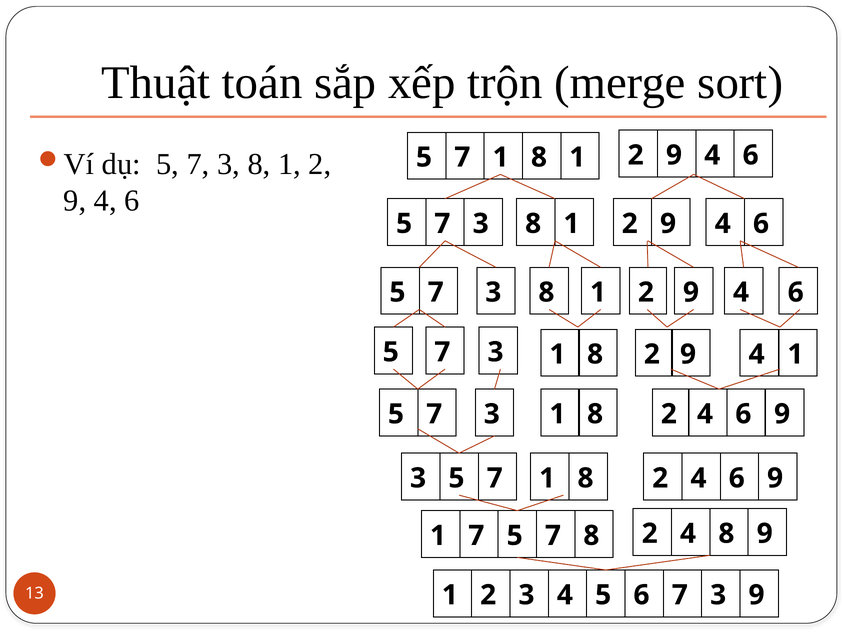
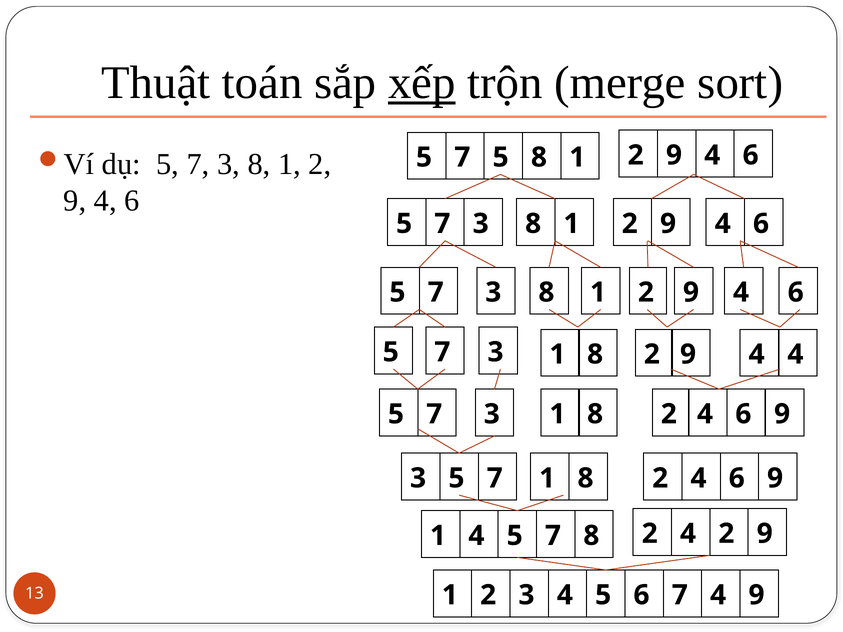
xếp underline: none -> present (422, 83)
1: 1 -> 5 (501, 157)
4 1: 1 -> 4 (795, 354)
1 7: 7 -> 4 (476, 536)
4 8: 8 -> 2 (726, 534)
6 7 3: 3 -> 4 (718, 595)
